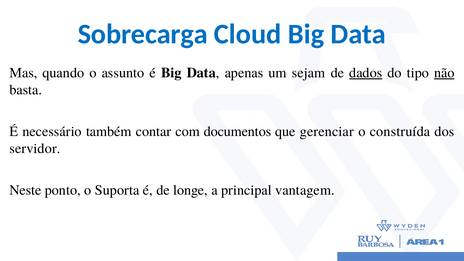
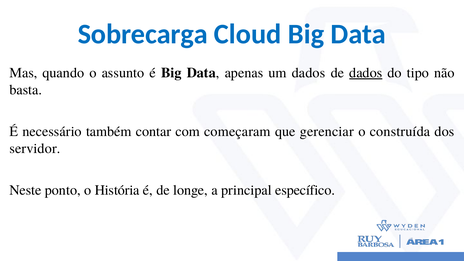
um sejam: sejam -> dados (309, 73)
não underline: present -> none (444, 73)
documentos: documentos -> começaram (237, 131)
Suporta: Suporta -> História (117, 190)
vantagem: vantagem -> específico (305, 190)
